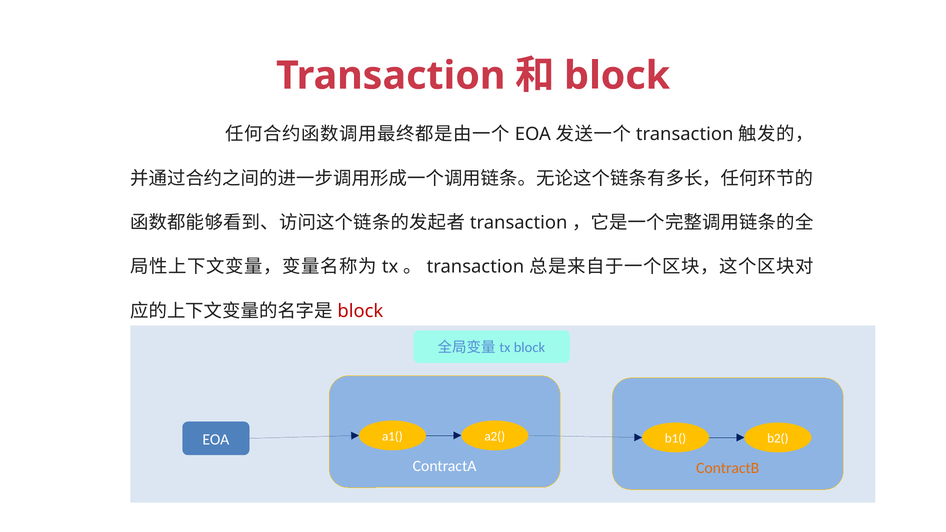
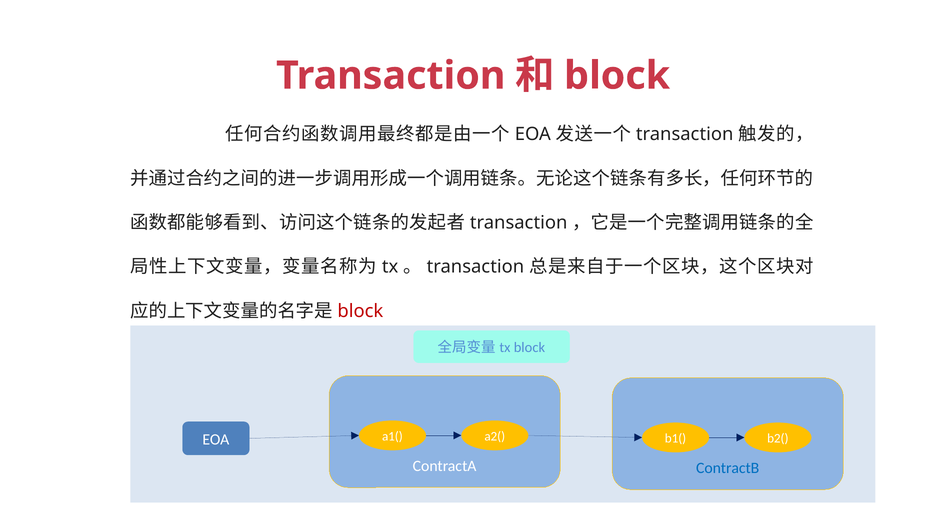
ContractB colour: orange -> blue (728, 468)
